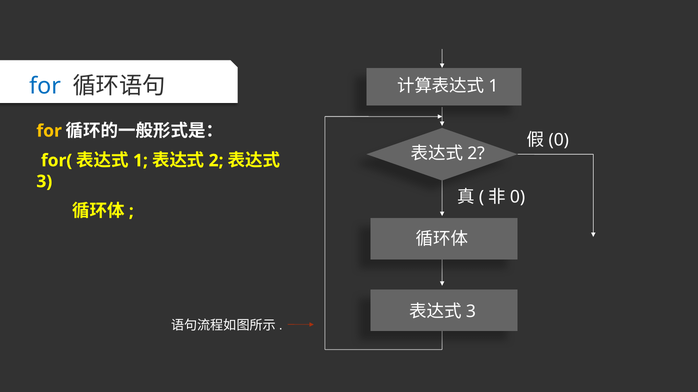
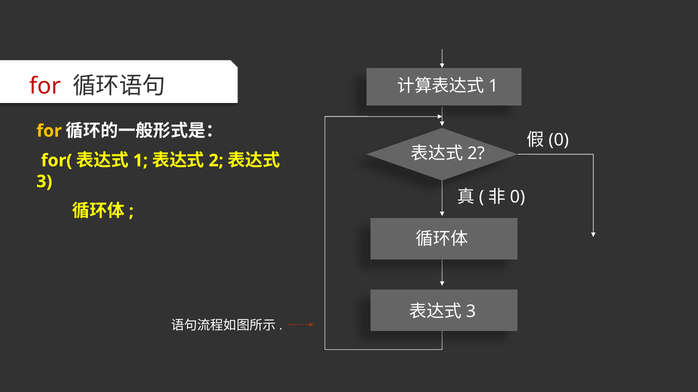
for colour: blue -> red (45, 86)
